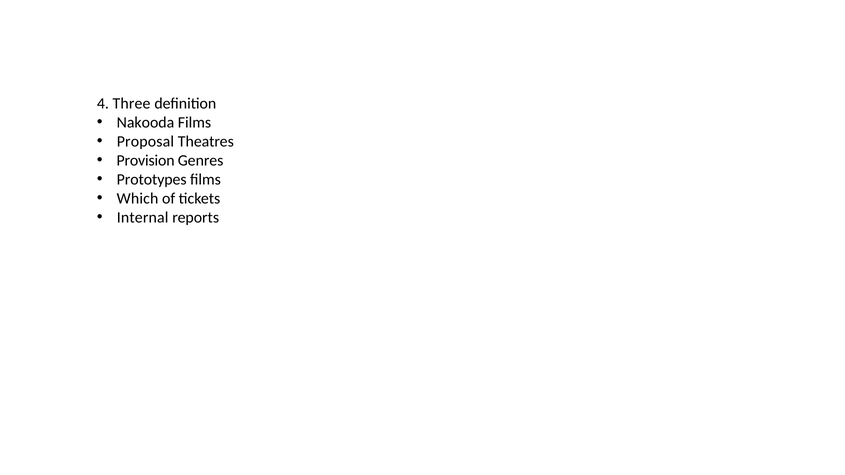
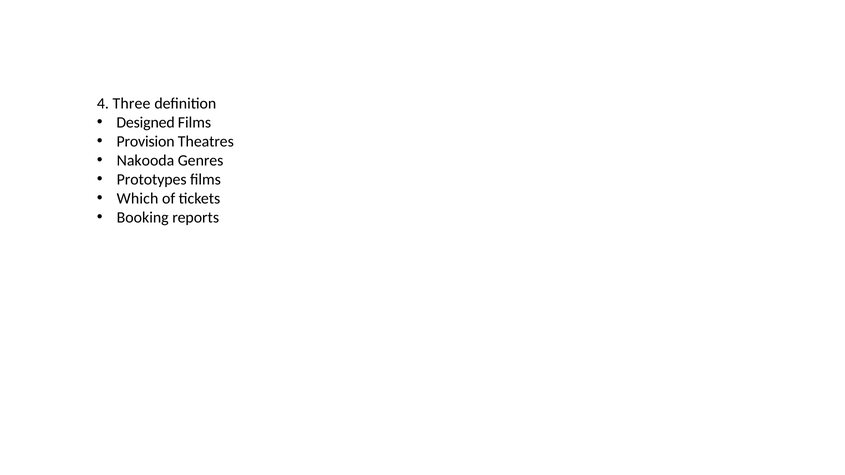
Nakooda: Nakooda -> Designed (146, 123)
Proposal: Proposal -> Provision (146, 142)
Provision: Provision -> Nakooda (145, 161)
Internal: Internal -> Booking (143, 218)
